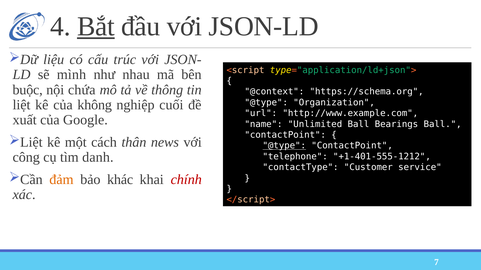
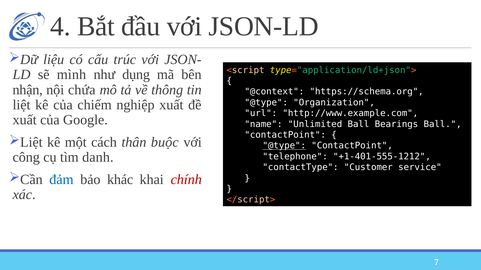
Bắt underline: present -> none (96, 26)
nhau: nhau -> dụng (136, 75)
buộc: buộc -> nhận (28, 90)
không: không -> chiếm (95, 105)
nghiệp cuối: cuối -> xuất (171, 105)
news: news -> buộc (165, 142)
đảm colour: orange -> blue (61, 180)
